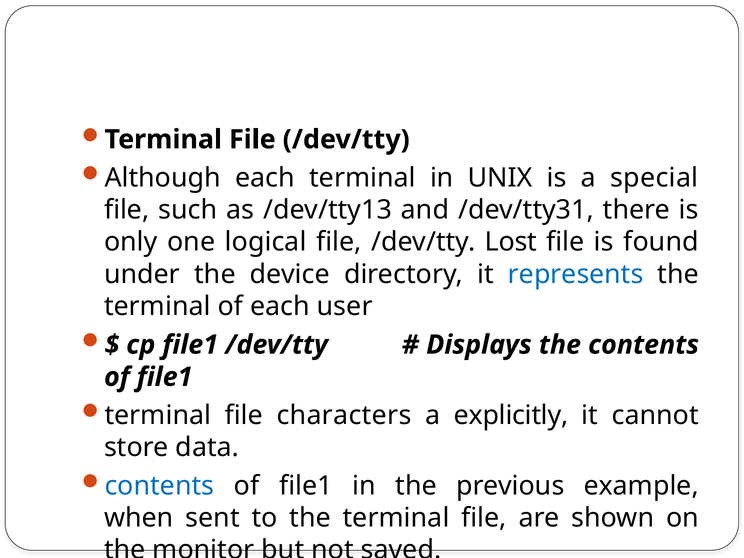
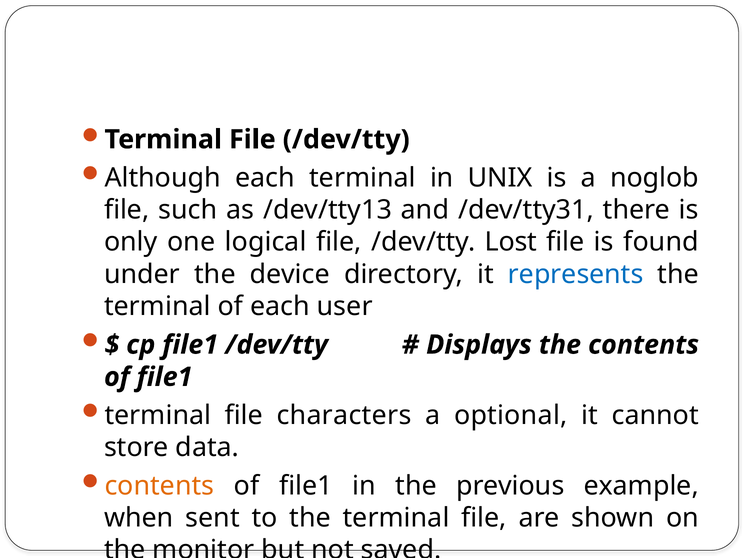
special: special -> noglob (655, 178)
explicitly: explicitly -> optional (511, 415)
contents colour: blue -> orange (159, 486)
